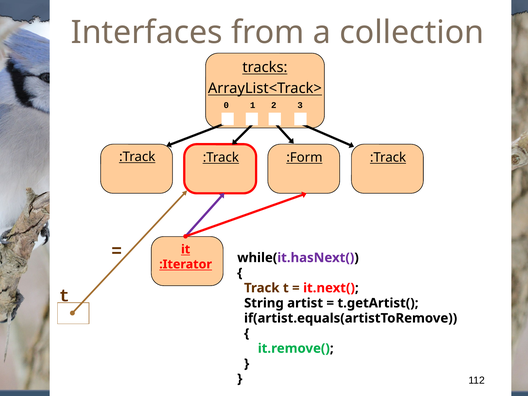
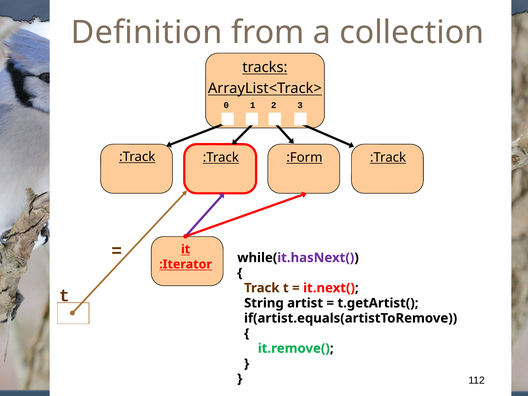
Interfaces: Interfaces -> Definition (147, 33)
